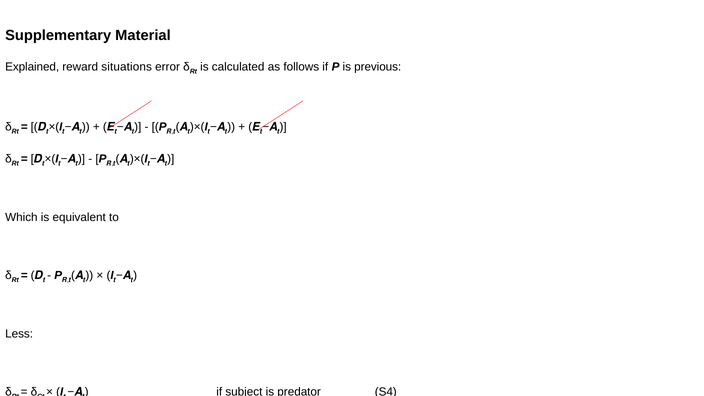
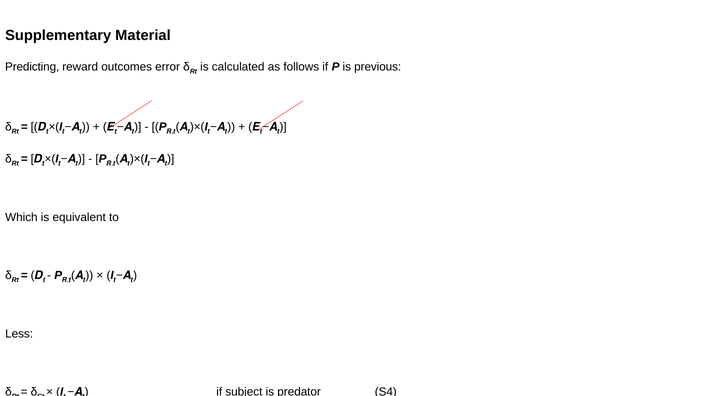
Explained: Explained -> Predicting (32, 67)
situations: situations -> outcomes (127, 67)
